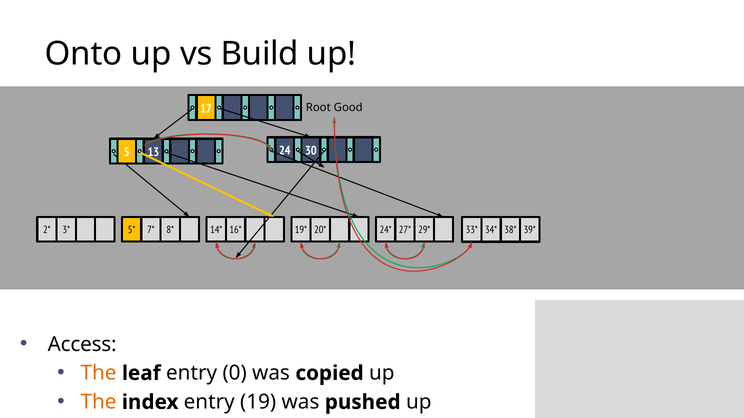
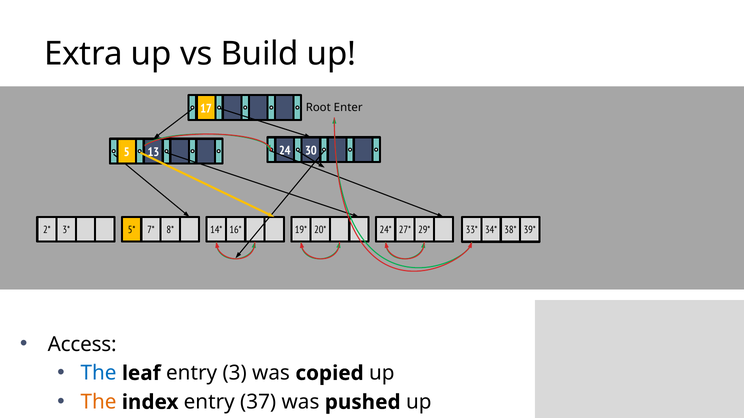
Onto: Onto -> Extra (84, 54)
Good: Good -> Enter (348, 108)
The colour: orange -> blue (98, 374)
0: 0 -> 3 (235, 374)
19: 19 -> 37 (258, 403)
